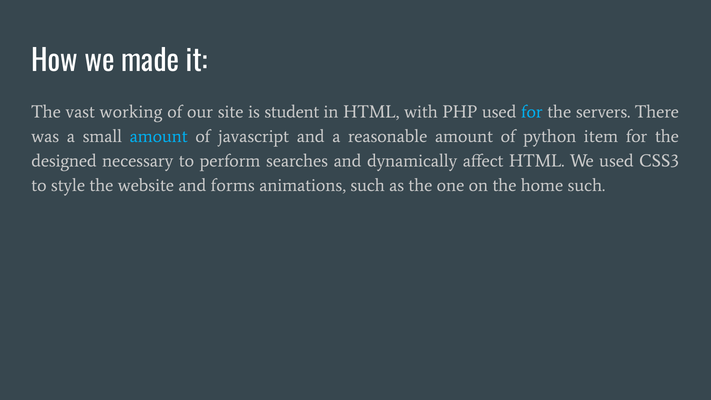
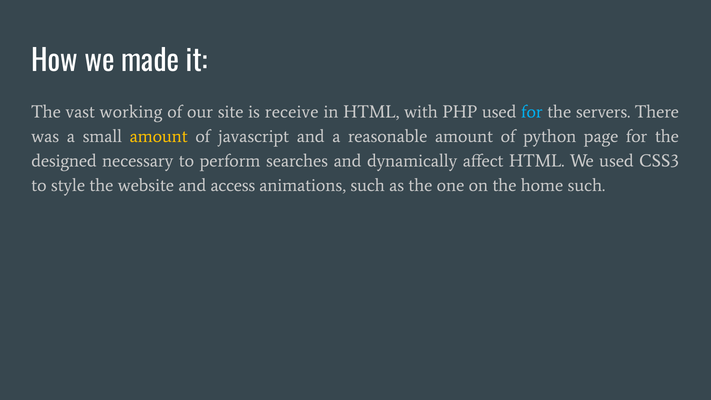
student: student -> receive (292, 112)
amount colour: light blue -> yellow (159, 136)
item: item -> page (601, 136)
forms: forms -> access (233, 185)
